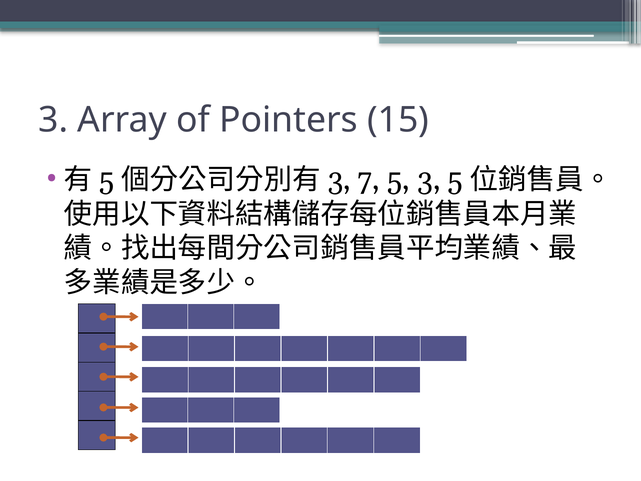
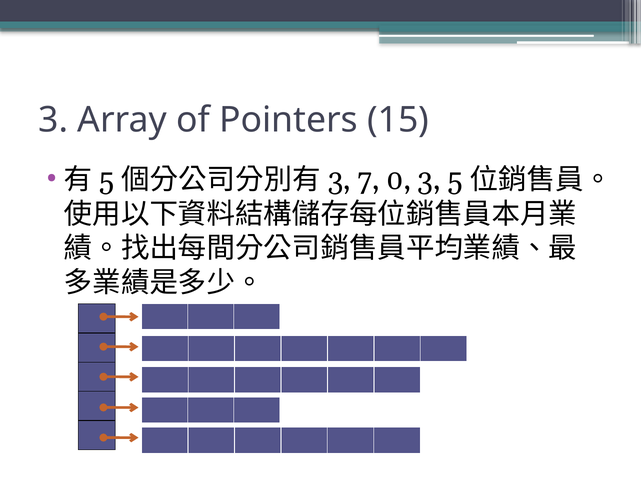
7 5: 5 -> 0 (399, 180)
